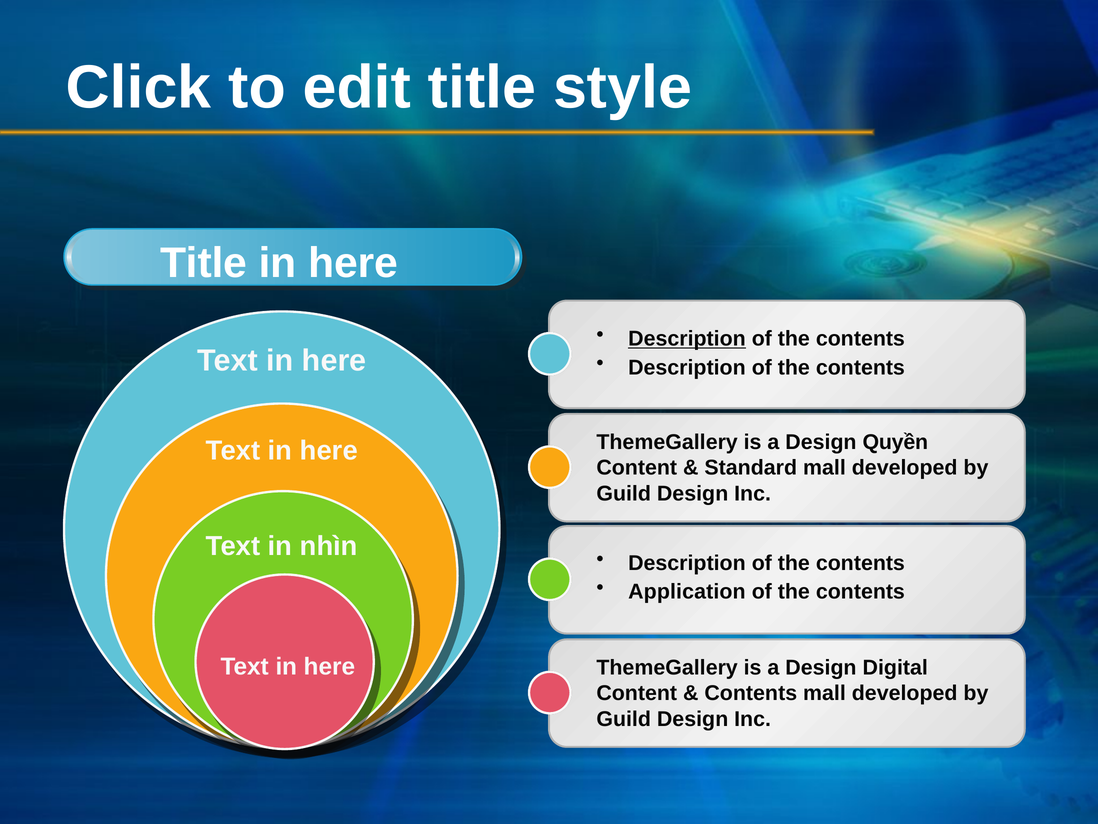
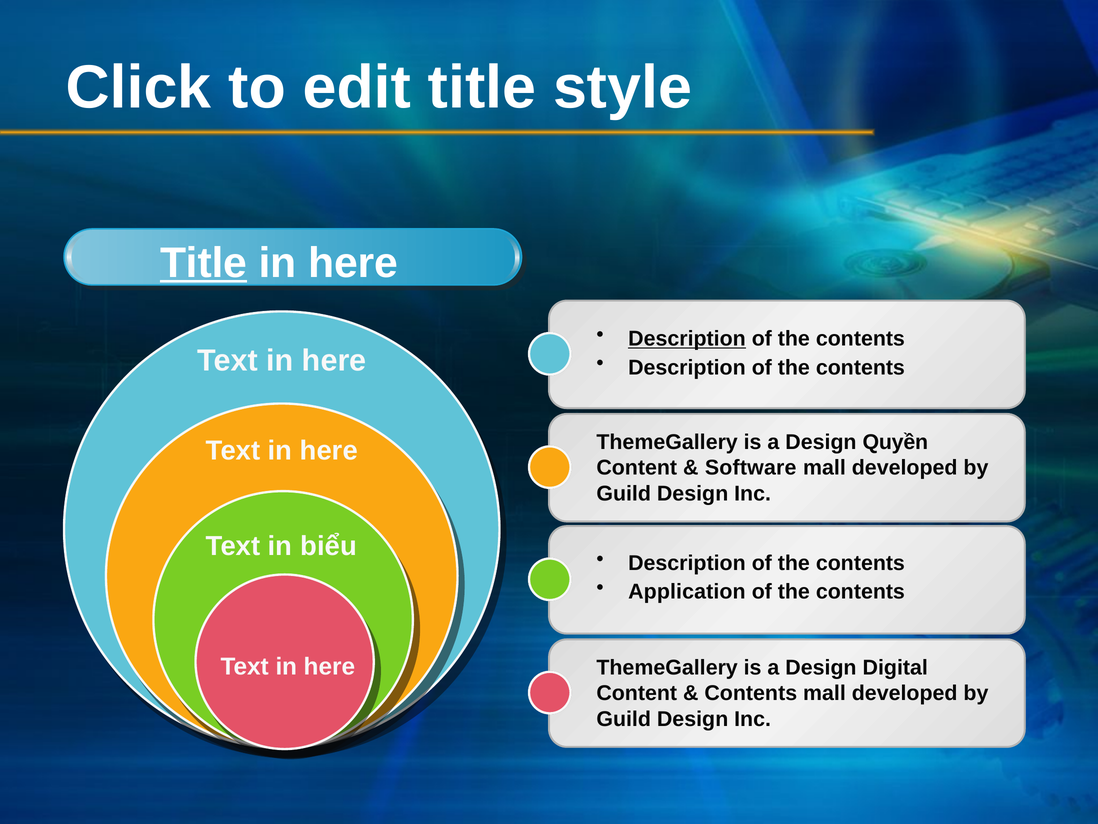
Title underline: none -> present (204, 263)
Standard: Standard -> Software (751, 468)
nhìn: nhìn -> biểu (329, 546)
